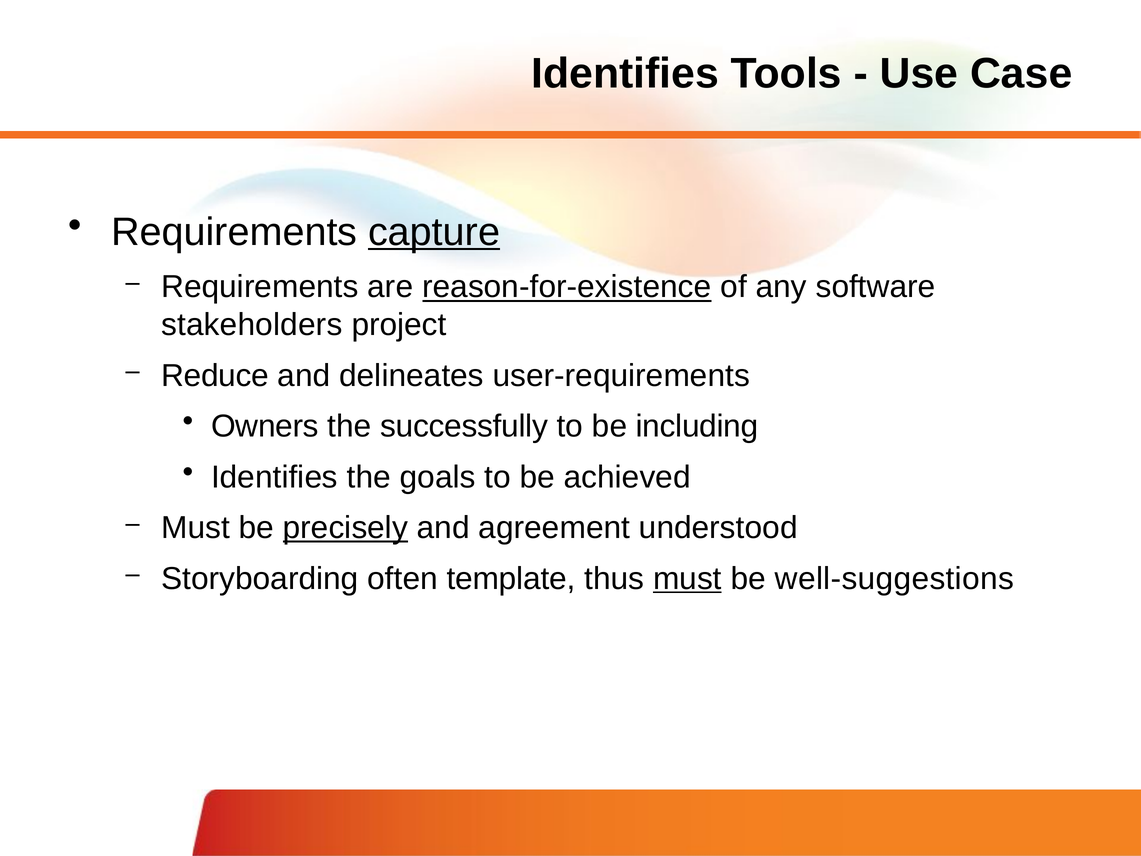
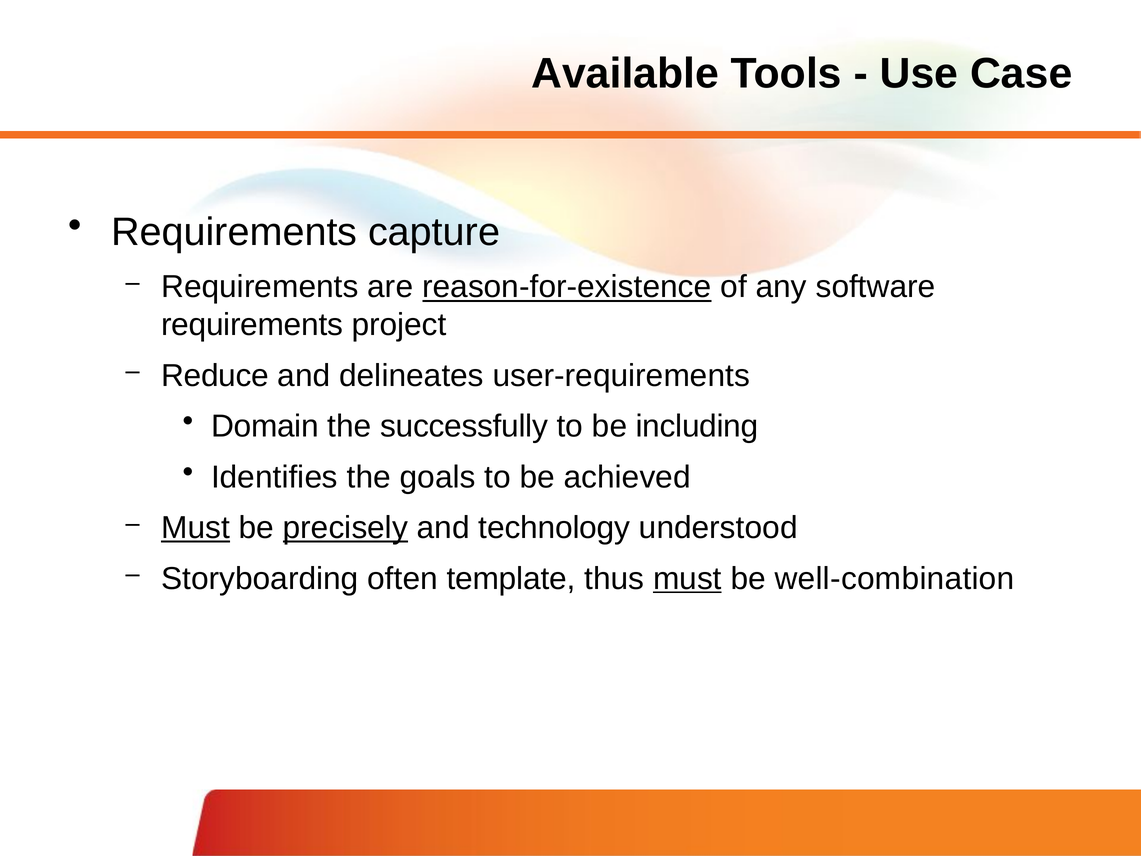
Identifies: Identifies -> Available (625, 74)
capture underline: present -> none (434, 232)
stakeholders: stakeholders -> requirements (252, 325)
Owners: Owners -> Domain (265, 426)
Must underline: none -> present (196, 528)
agreement: agreement -> technology (554, 528)
well-suggestions: well-suggestions -> well-combination (895, 578)
